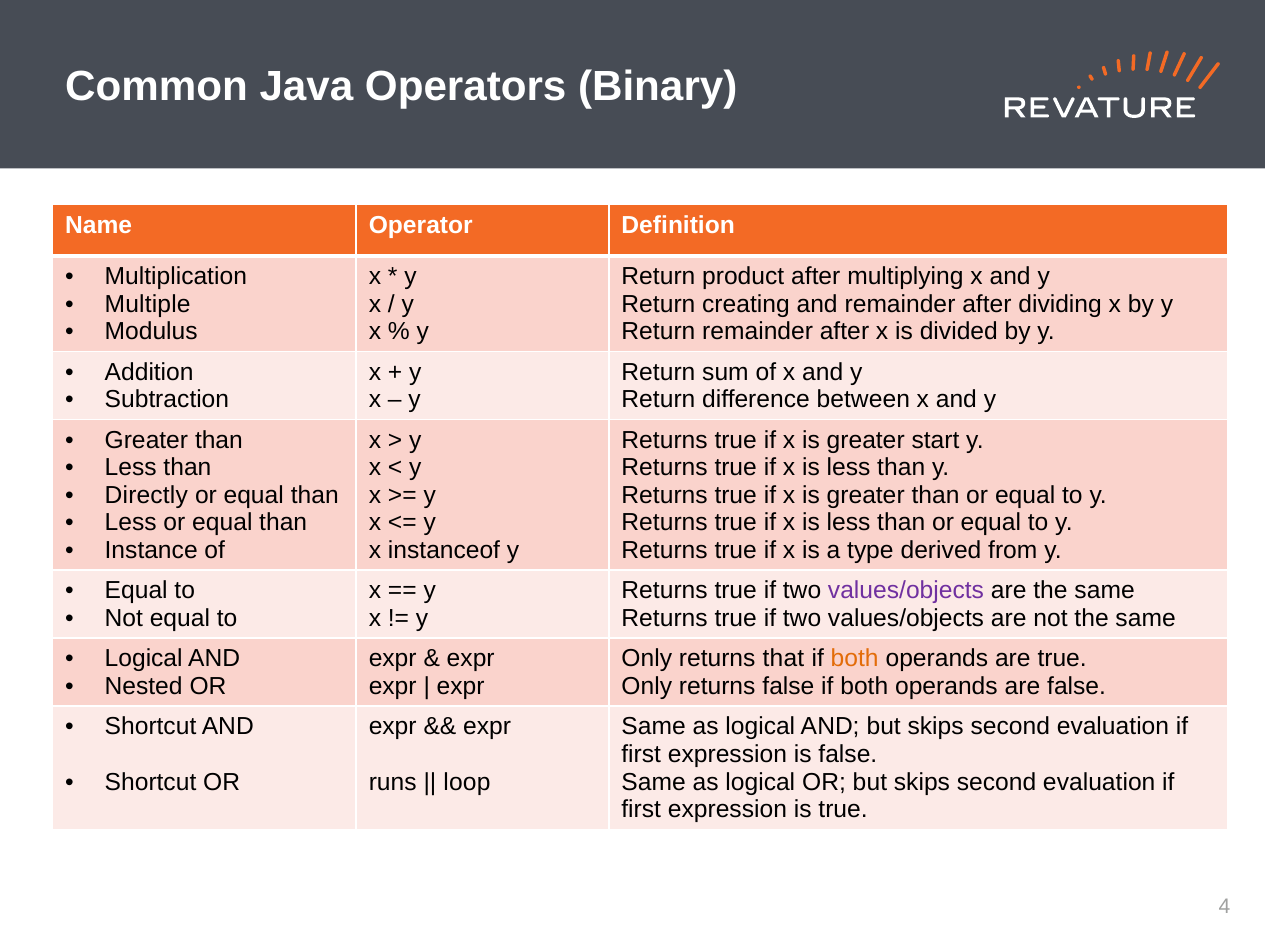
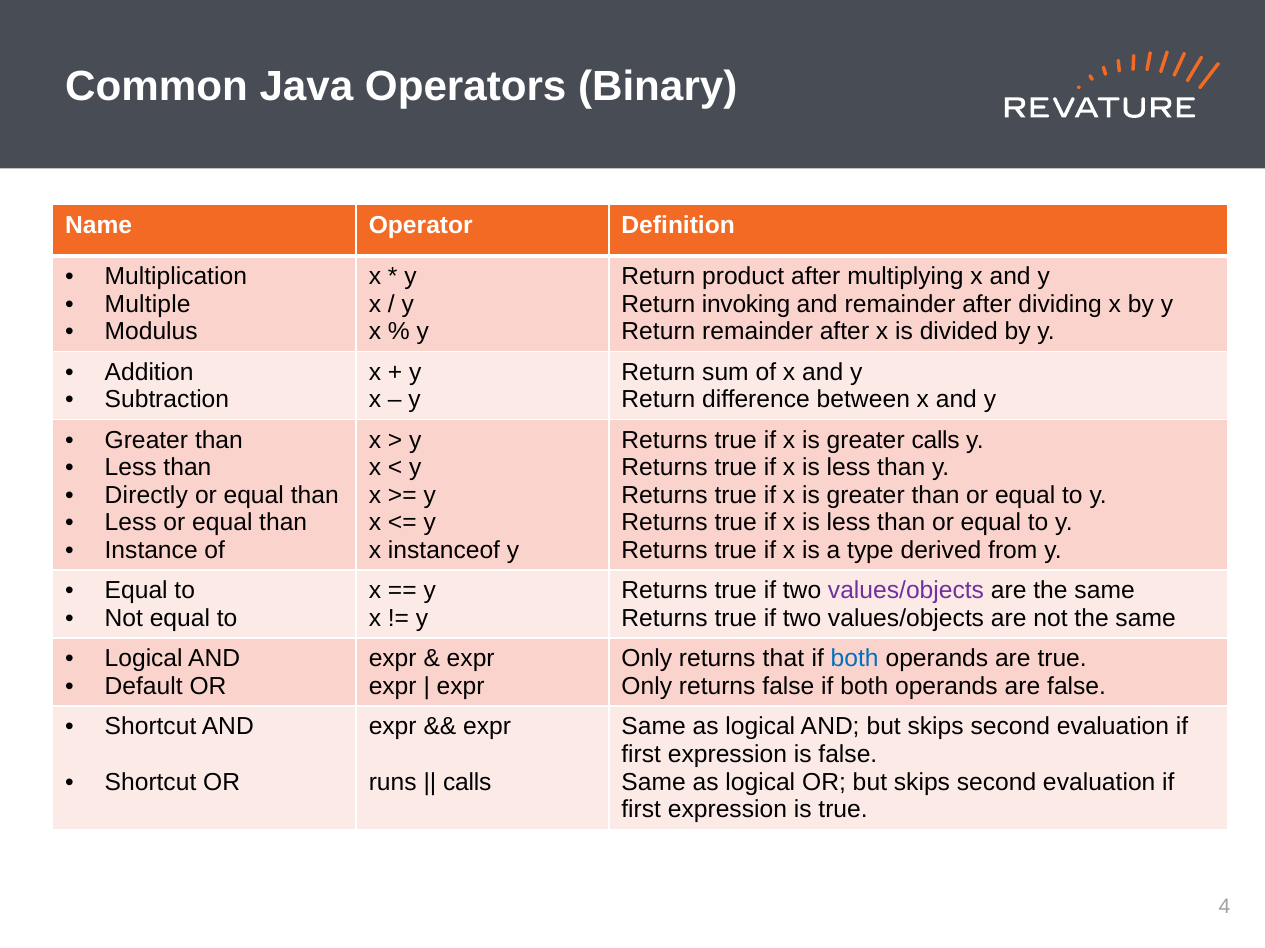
creating: creating -> invoking (746, 304)
greater start: start -> calls (936, 440)
both colour: orange -> blue (855, 659)
Nested: Nested -> Default (144, 687)
loop: loop -> calls (467, 783)
